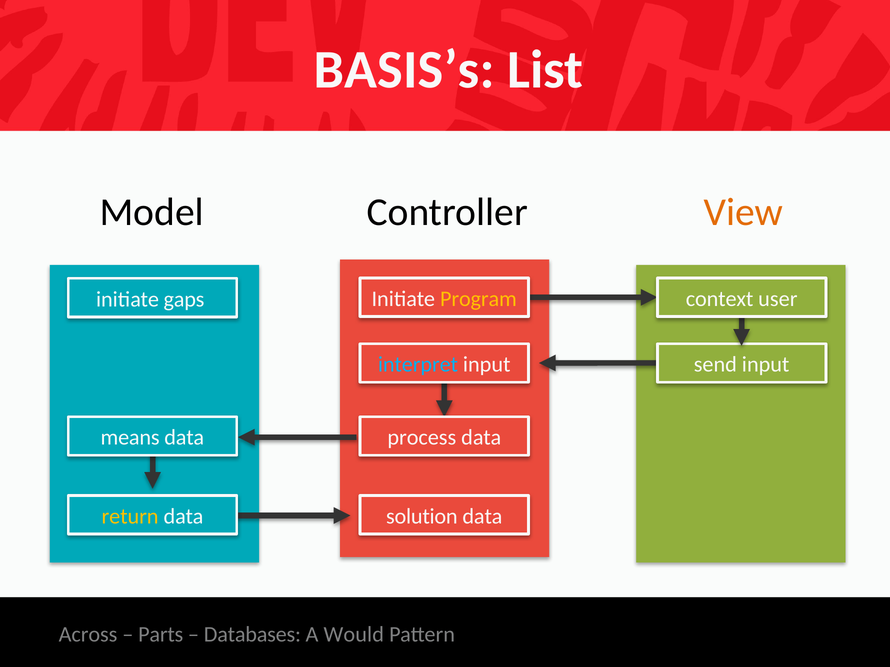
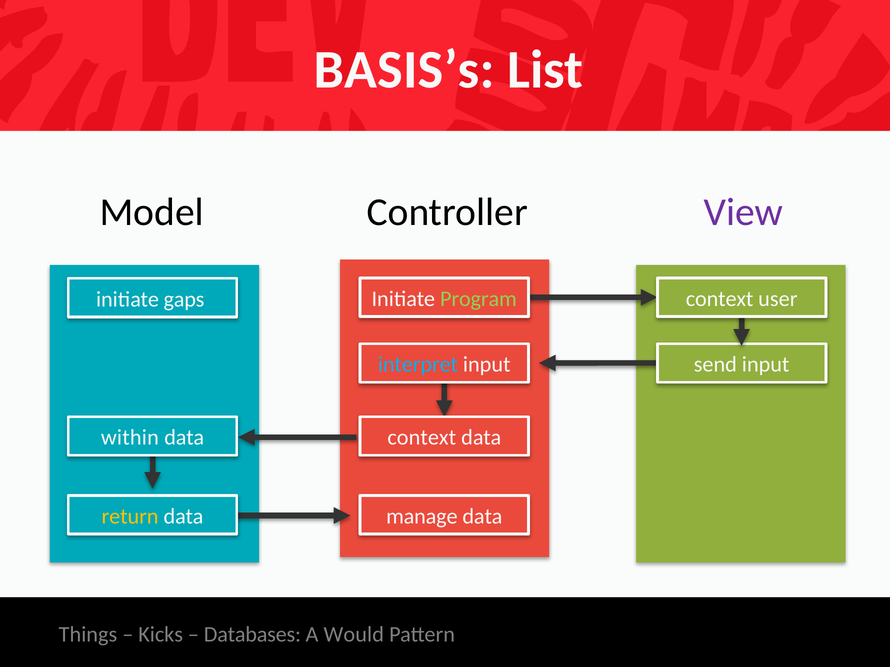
View colour: orange -> purple (744, 212)
Program colour: yellow -> light green (478, 299)
means: means -> within (130, 438)
process: process -> context (422, 438)
solution: solution -> manage (422, 517)
Across: Across -> Things (88, 635)
Parts: Parts -> Kicks (161, 635)
